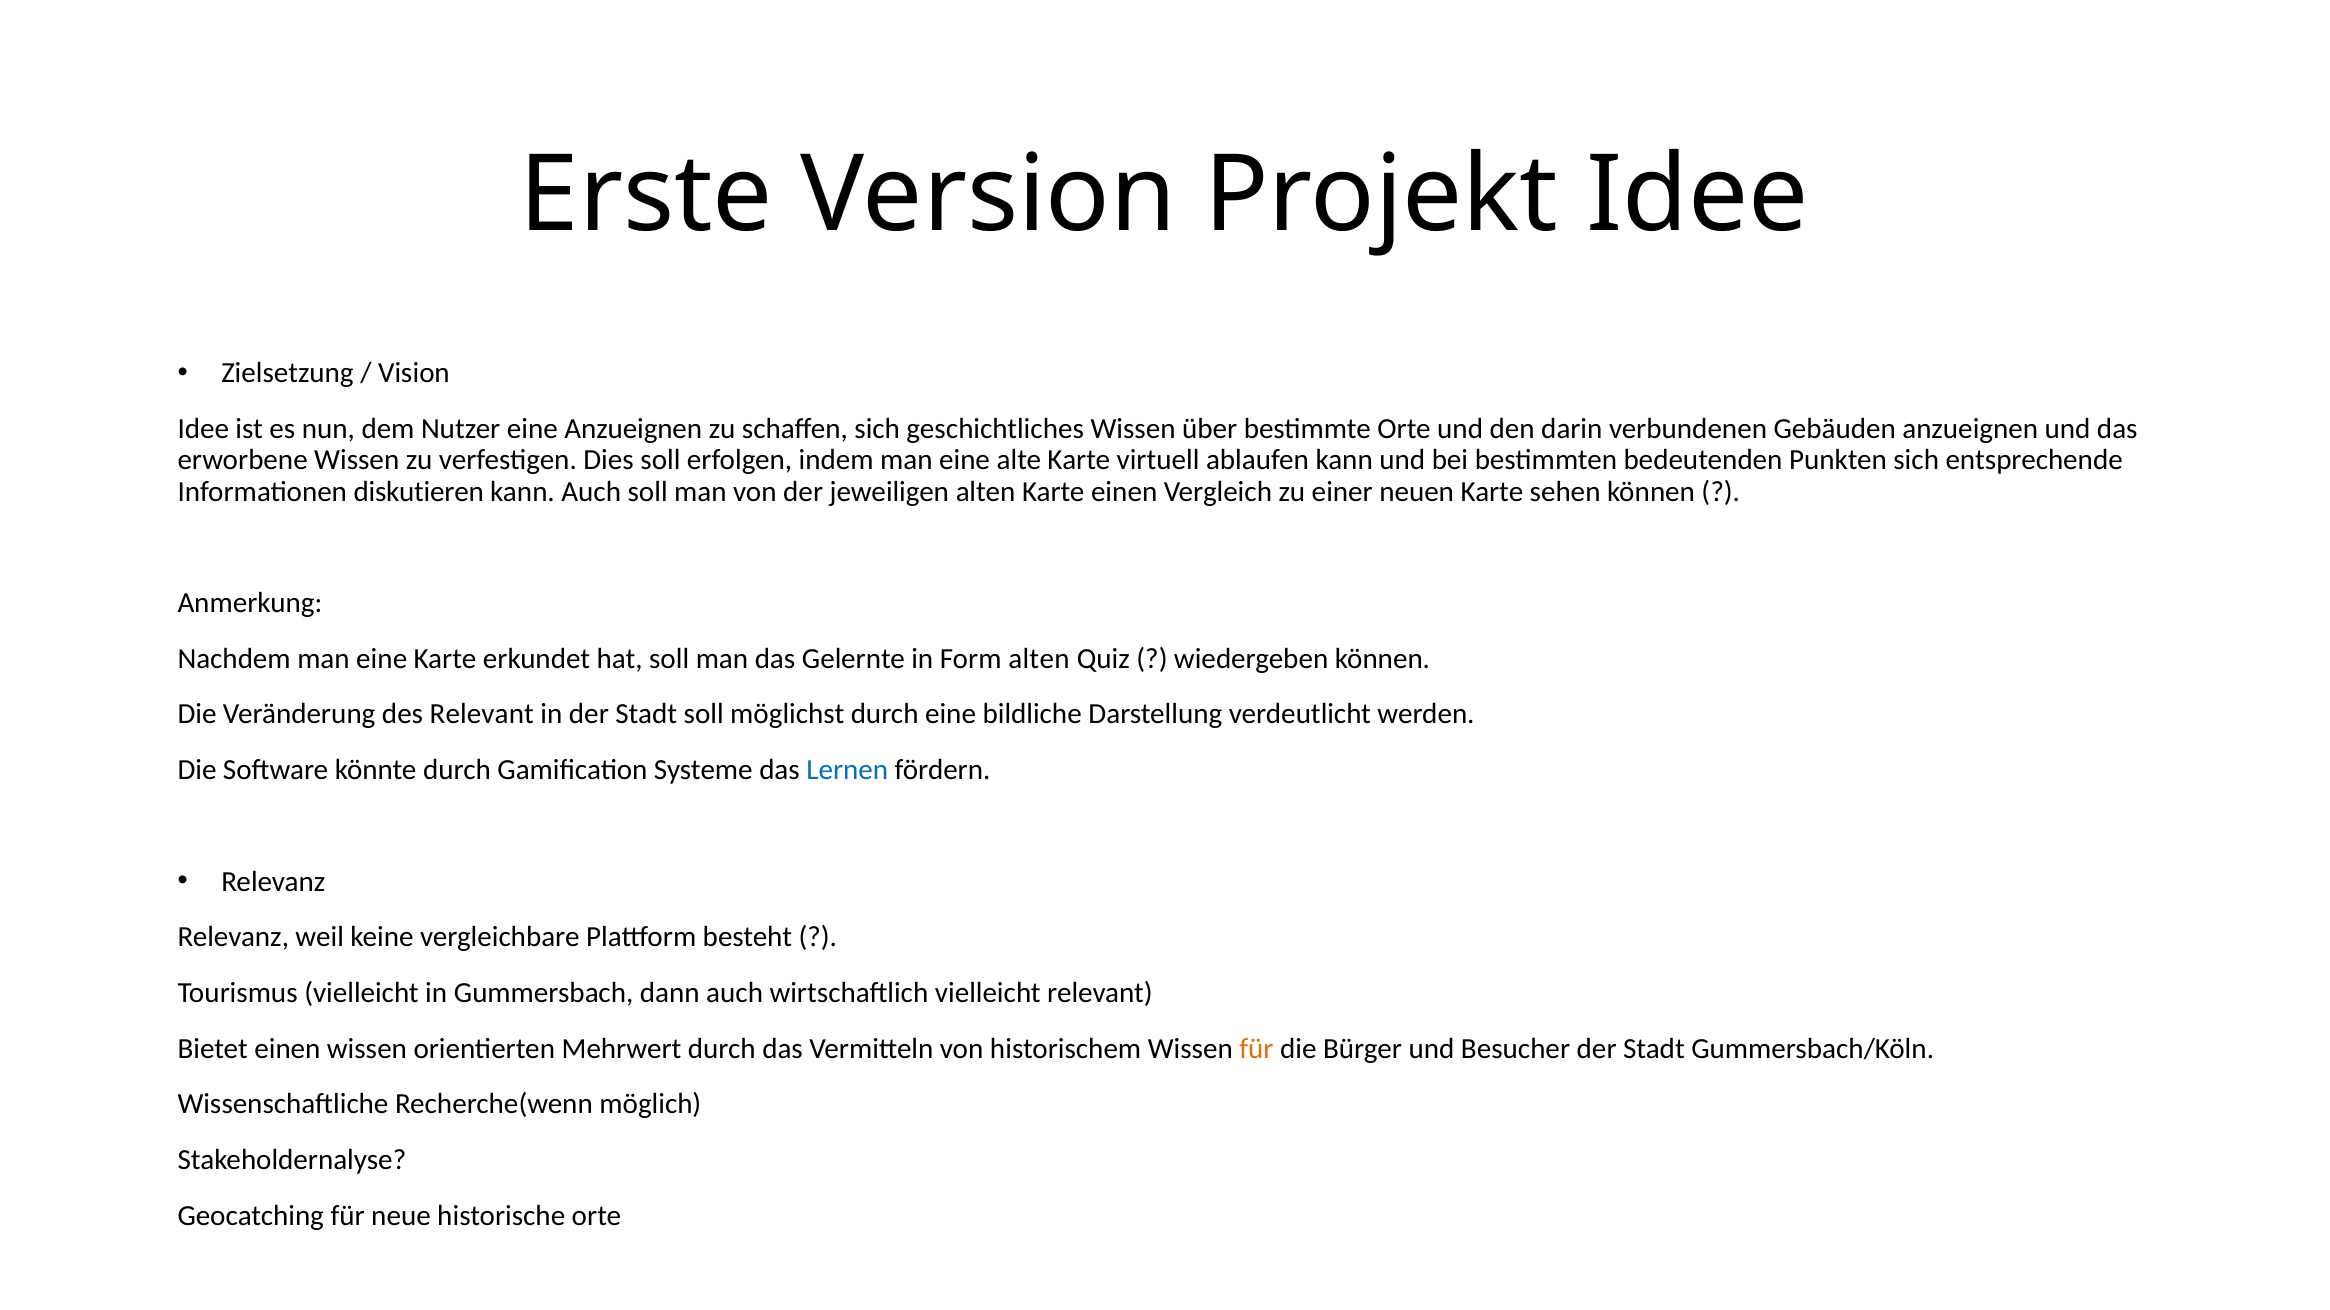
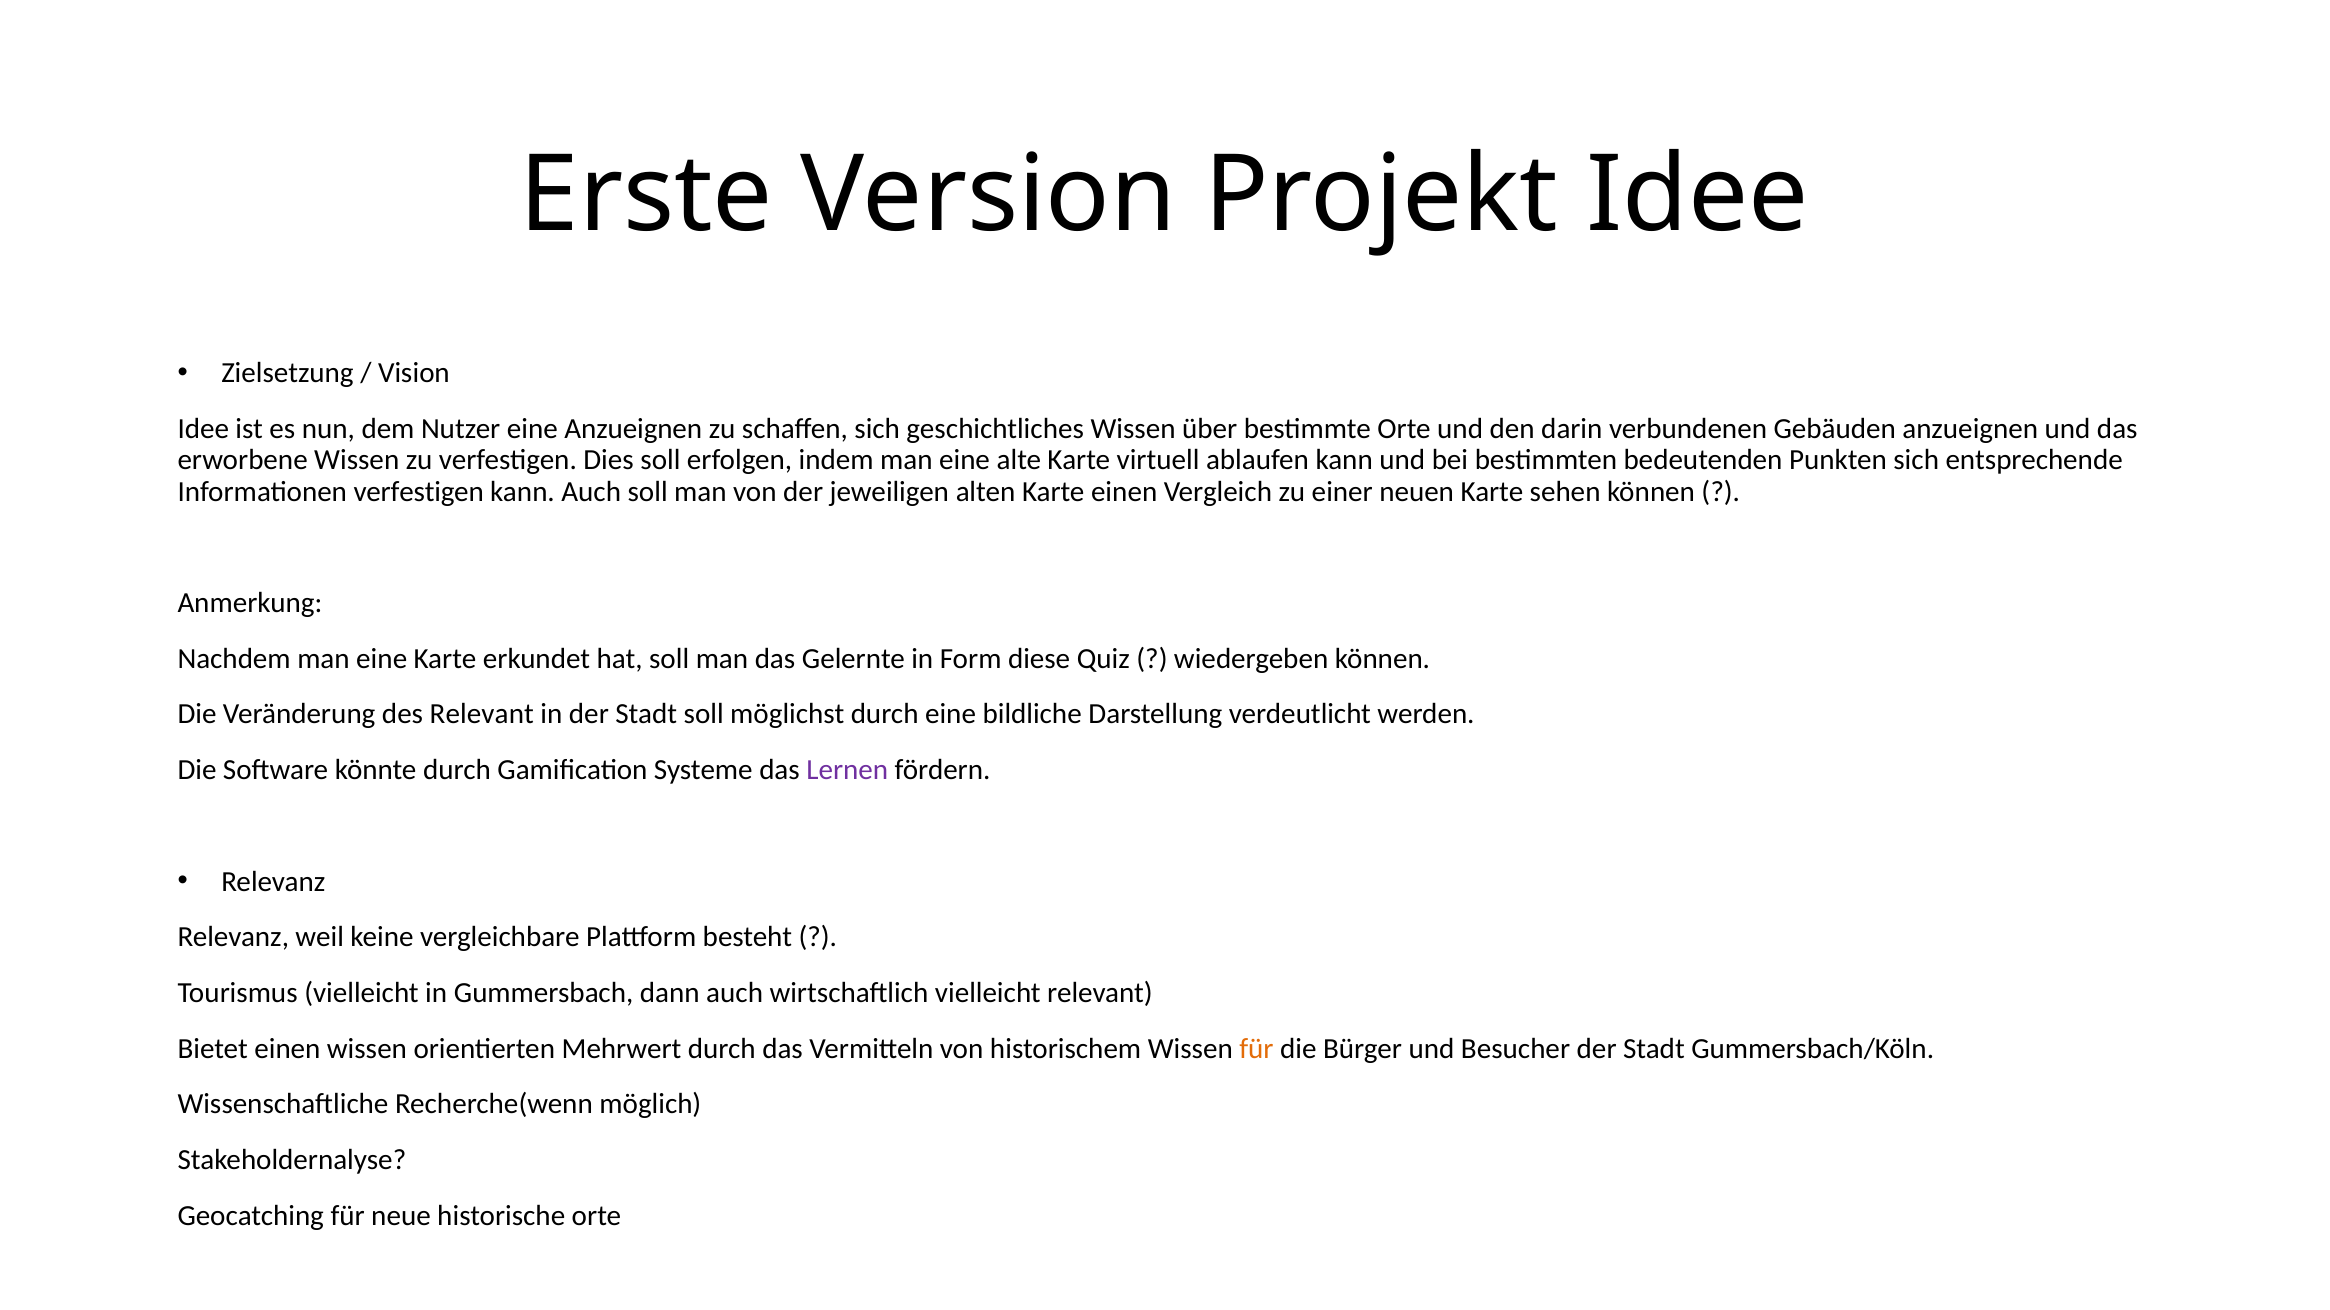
Informationen diskutieren: diskutieren -> verfestigen (419, 492)
Form alten: alten -> diese (1039, 659)
Lernen colour: blue -> purple (847, 770)
